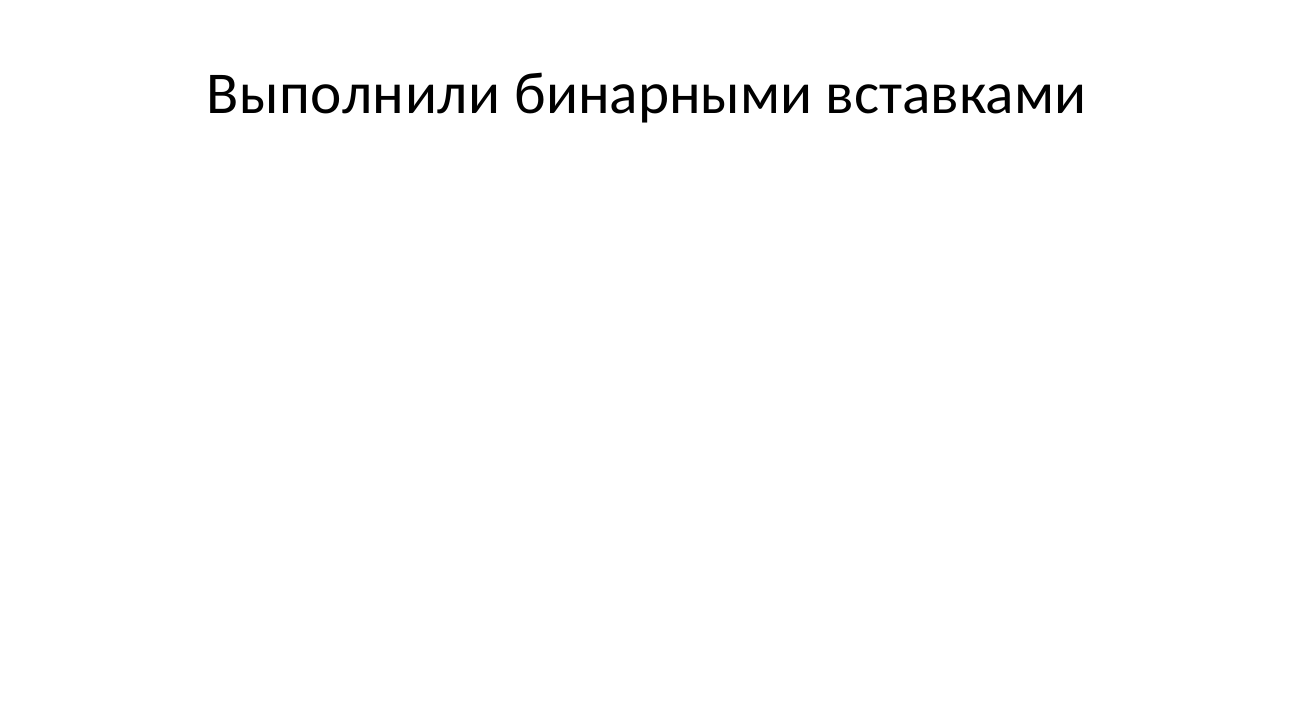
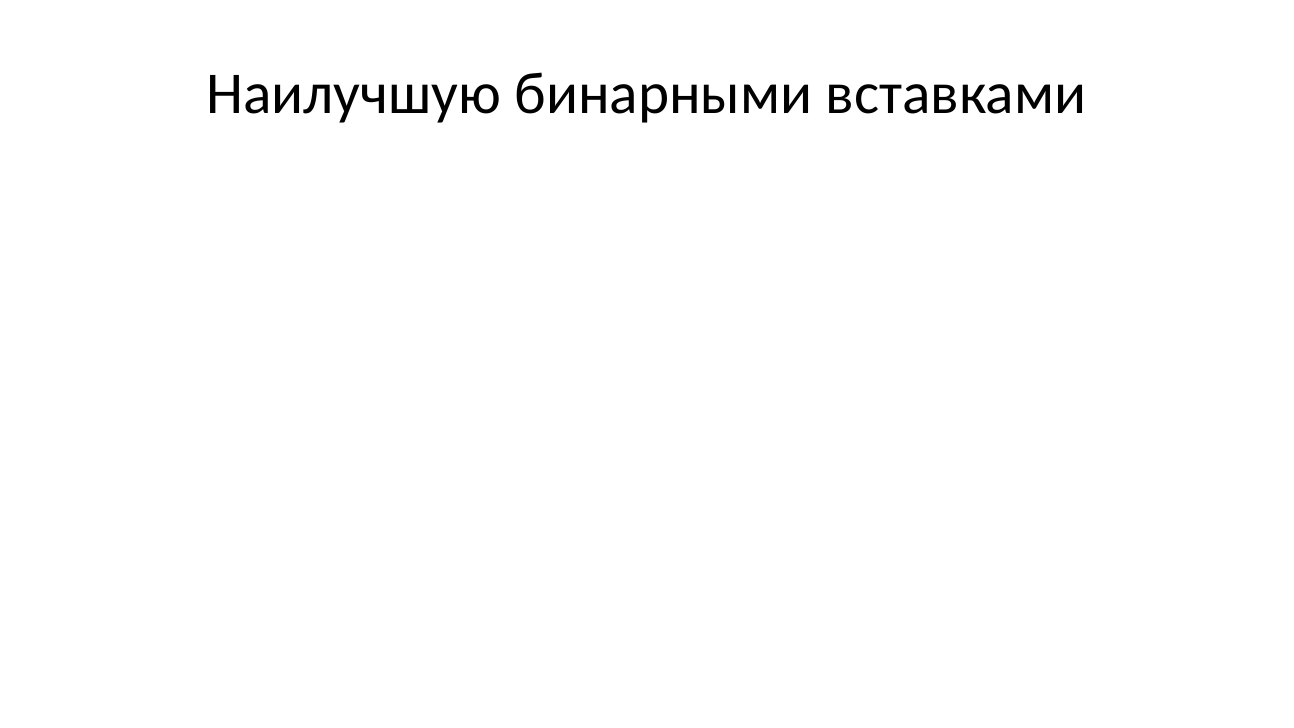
Выполнили: Выполнили -> Наилучшую (354, 94)
